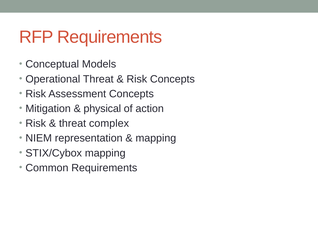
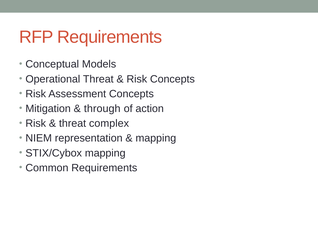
physical: physical -> through (102, 109)
